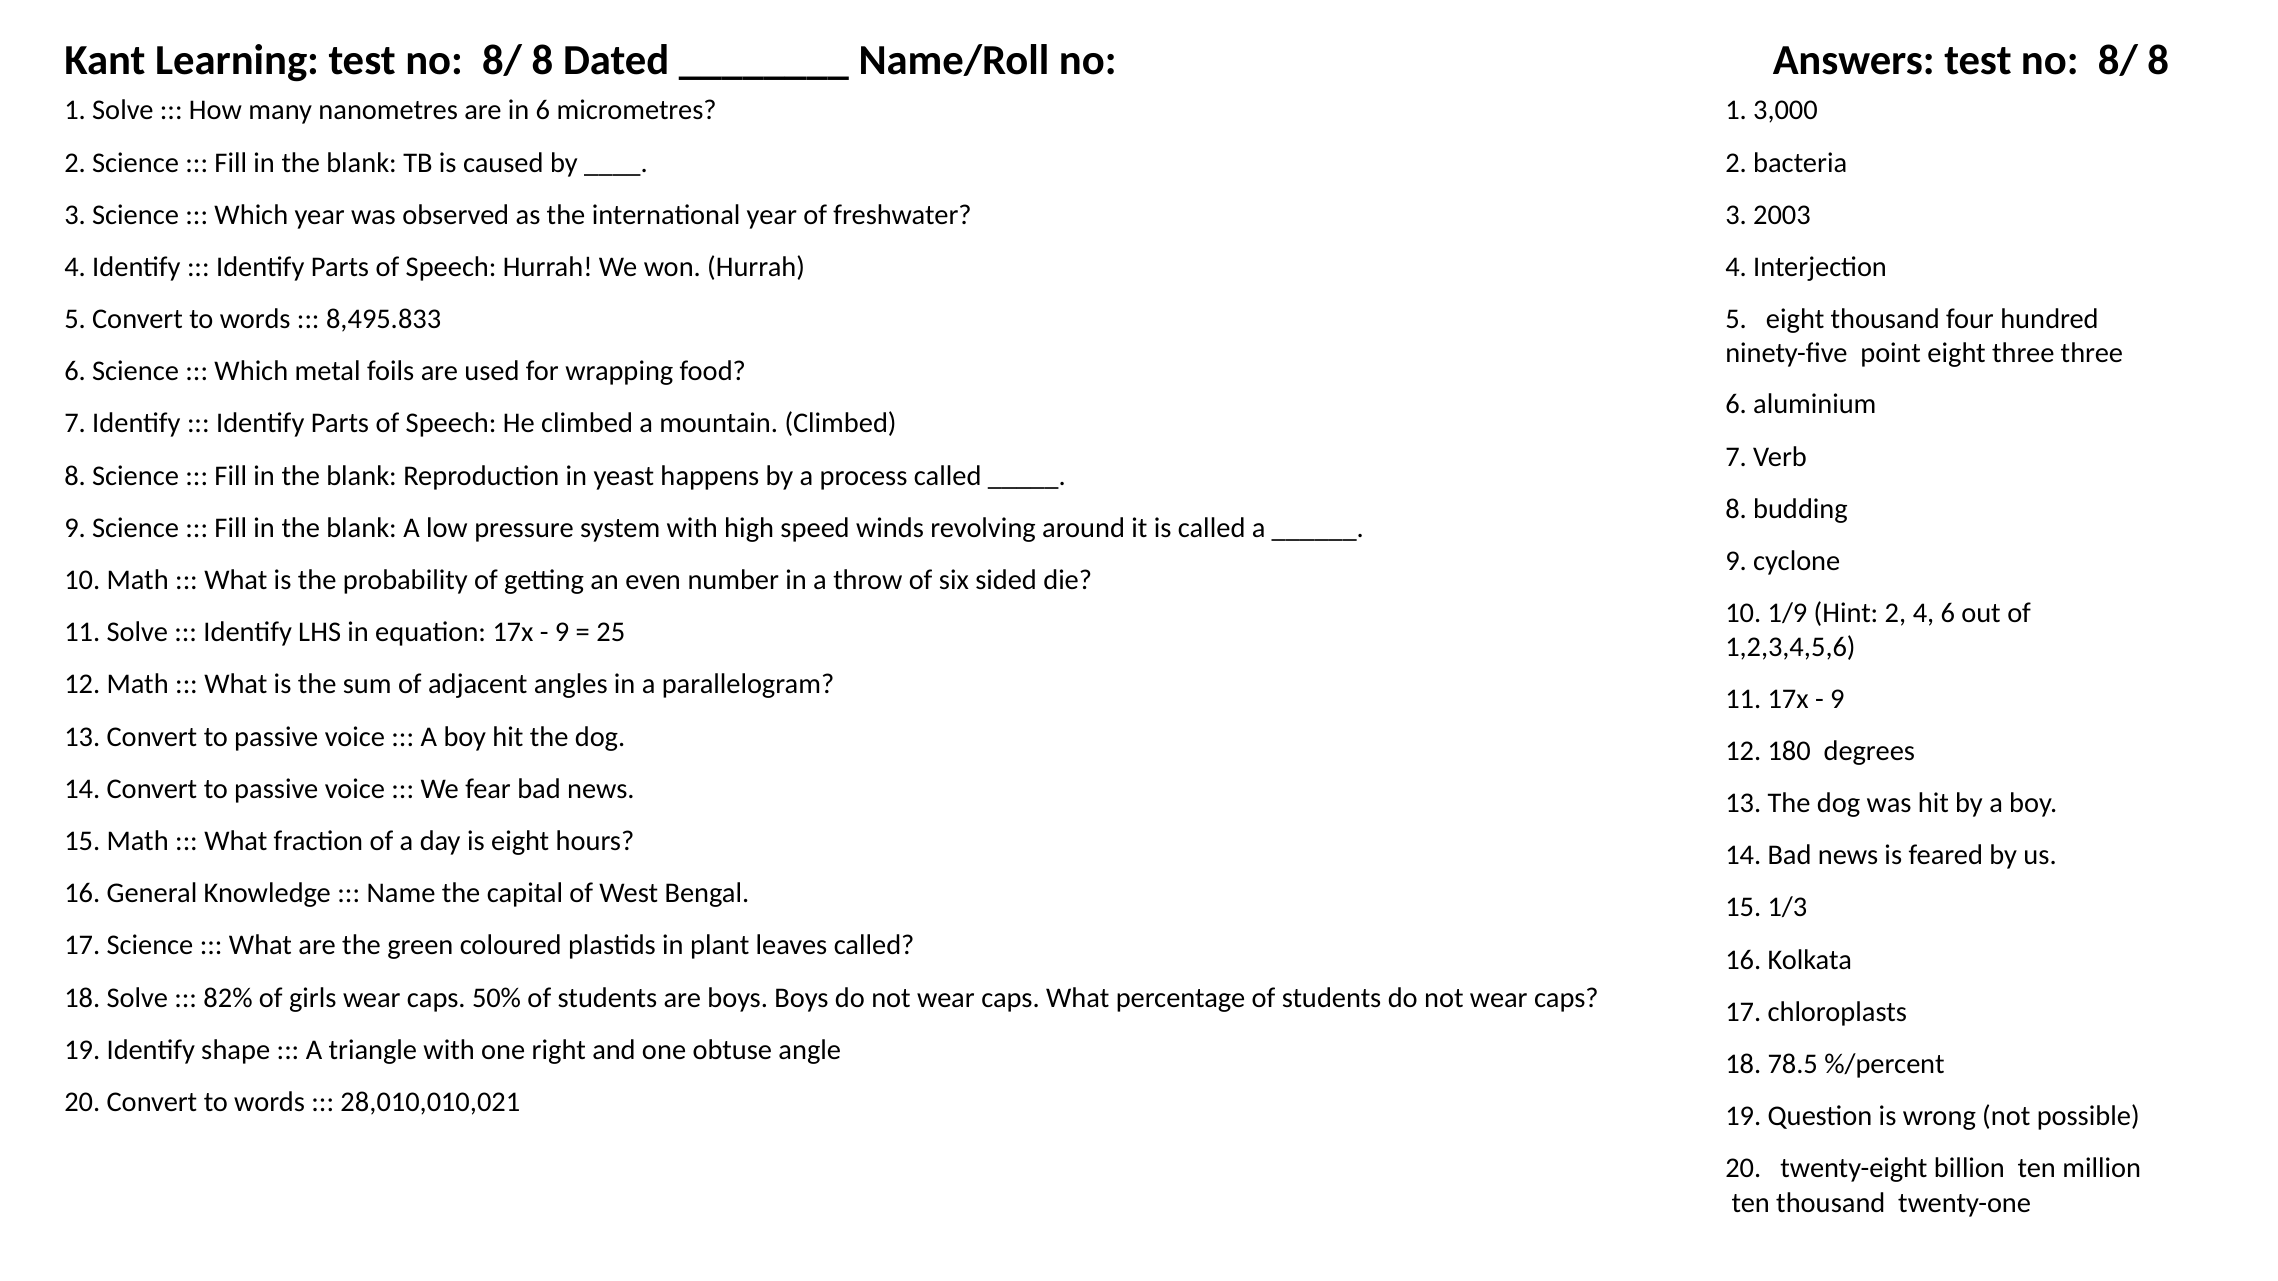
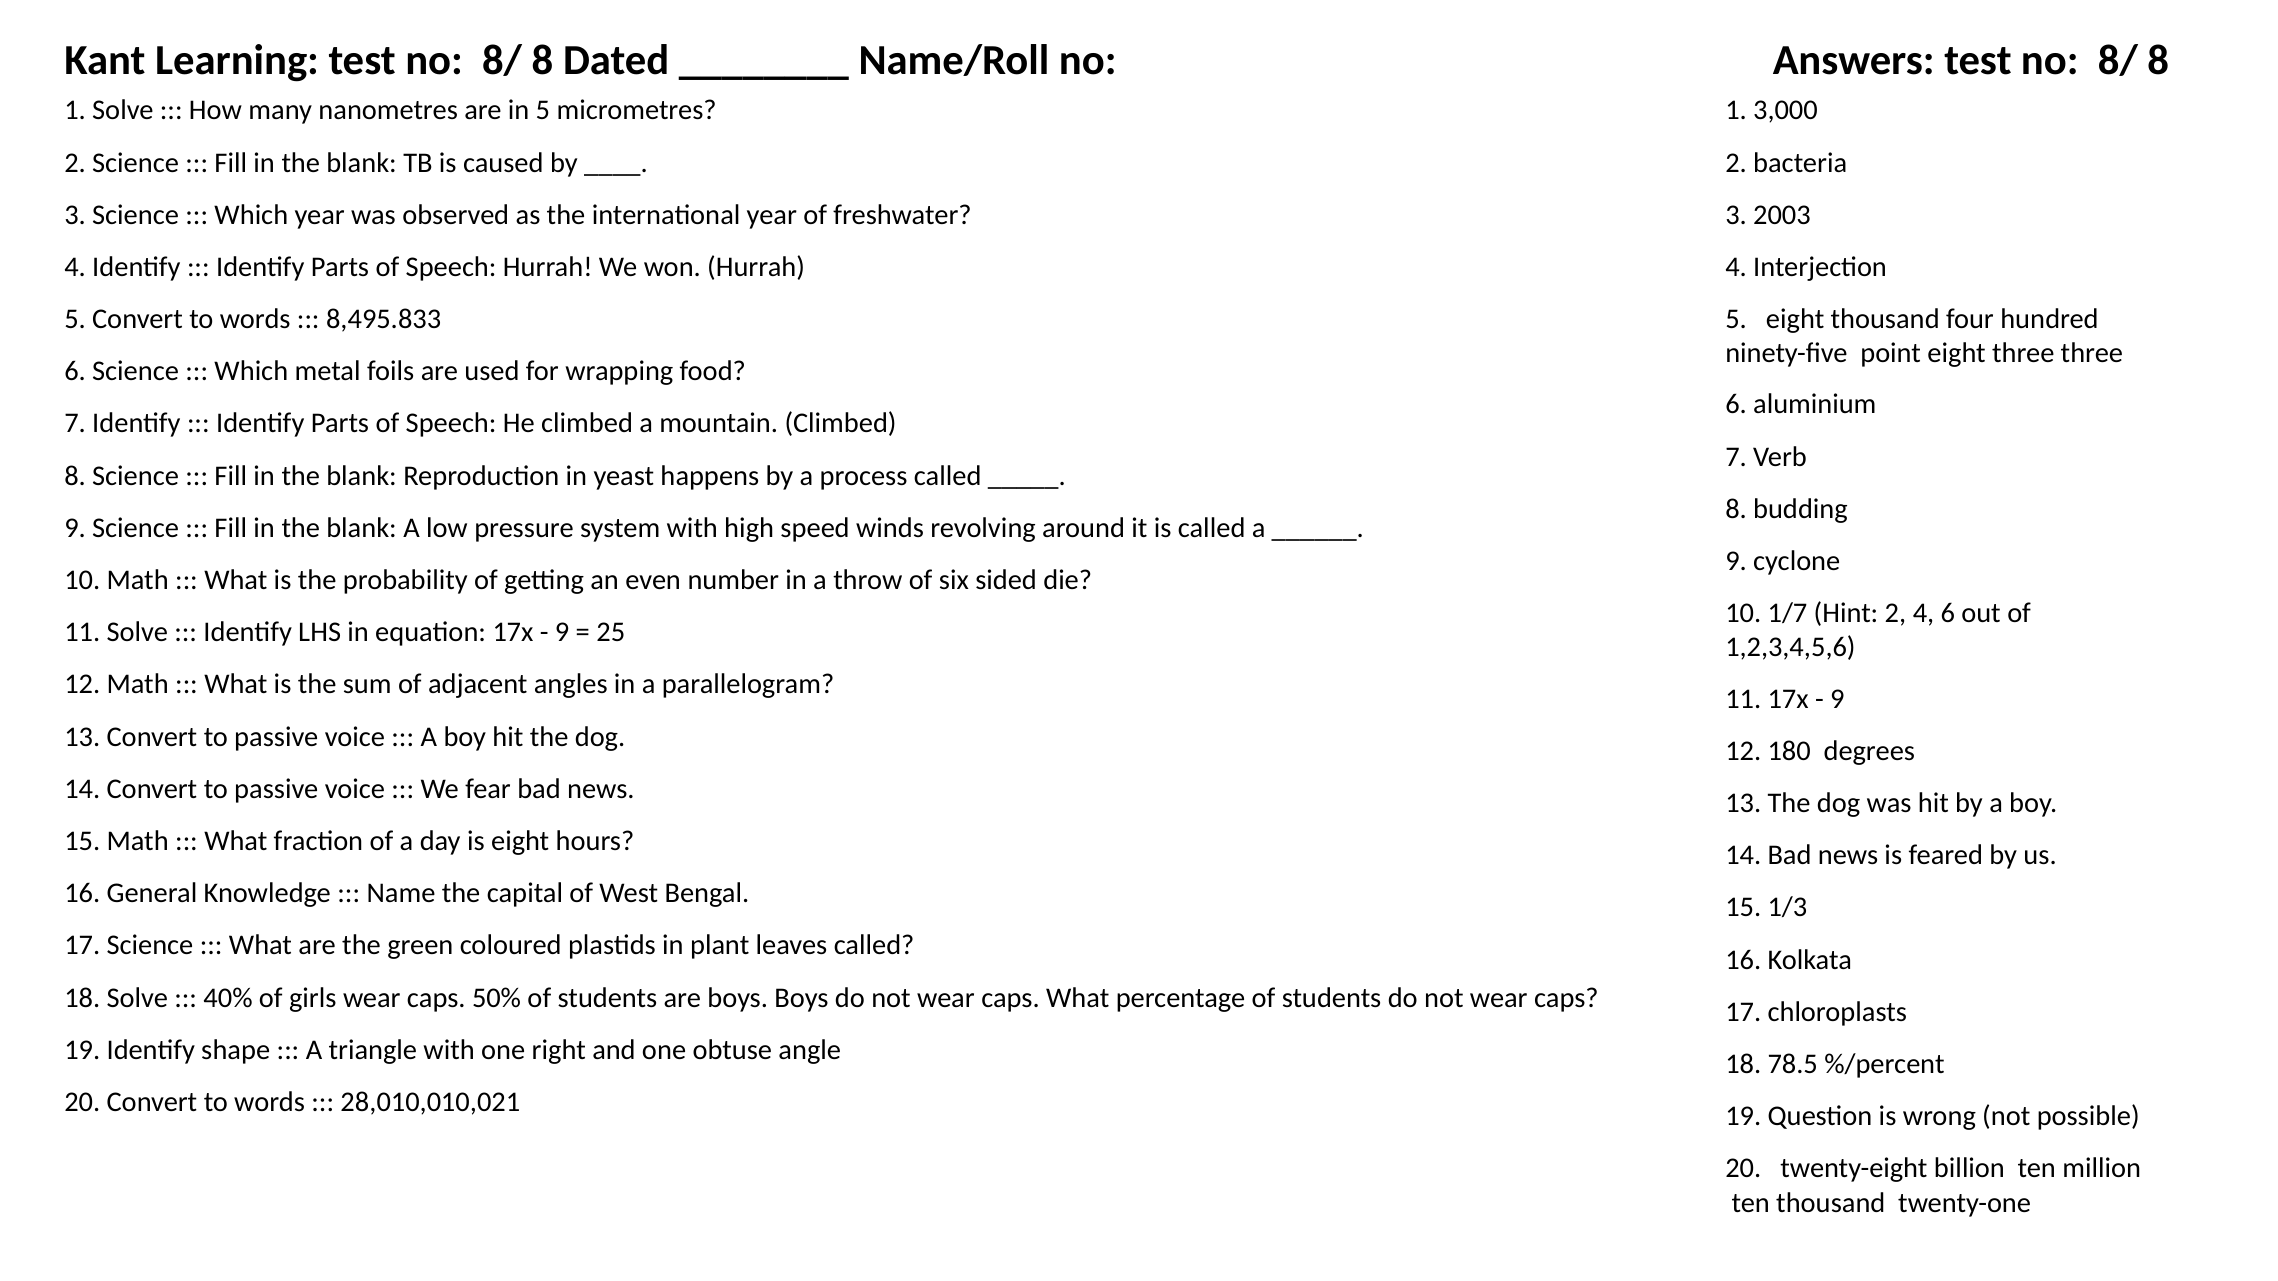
in 6: 6 -> 5 (543, 110)
1/9: 1/9 -> 1/7 (1787, 614)
82%: 82% -> 40% (228, 998)
